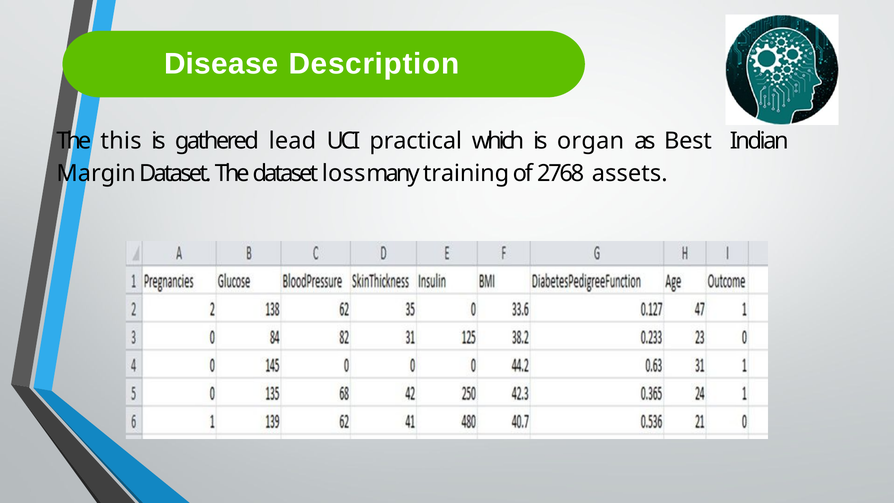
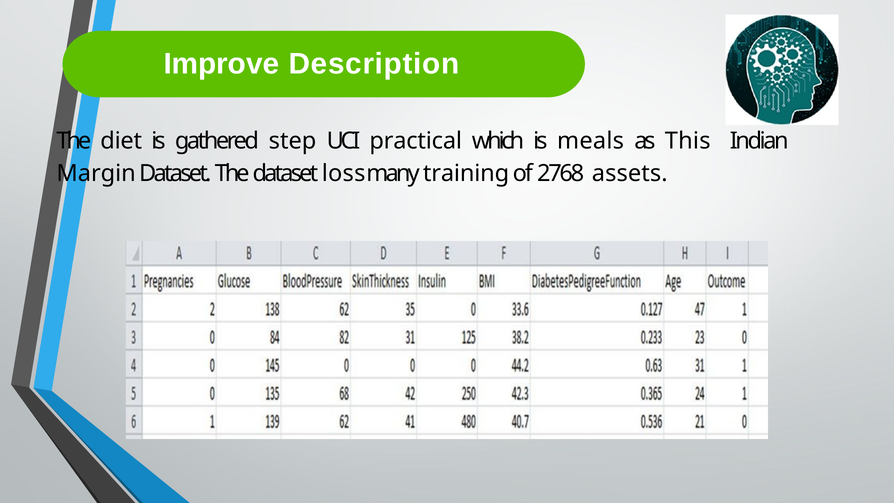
Disease: Disease -> Improve (221, 64)
this: this -> diet (121, 141)
lead: lead -> step (293, 141)
organ: organ -> meals (591, 141)
Best: Best -> This (688, 141)
